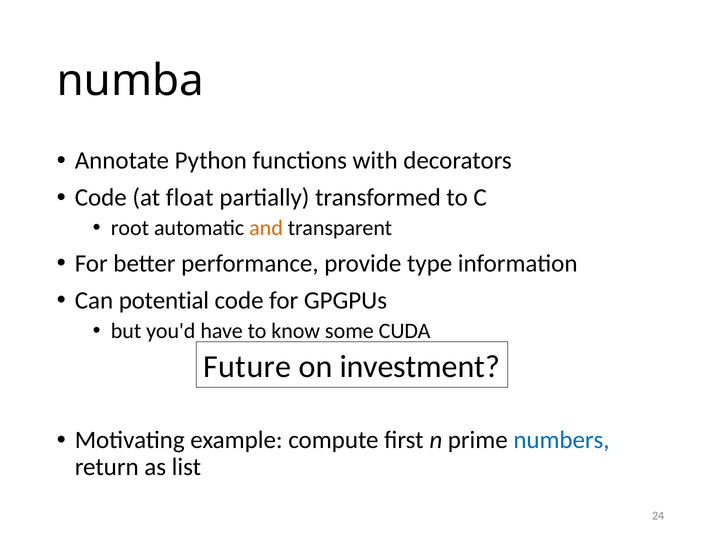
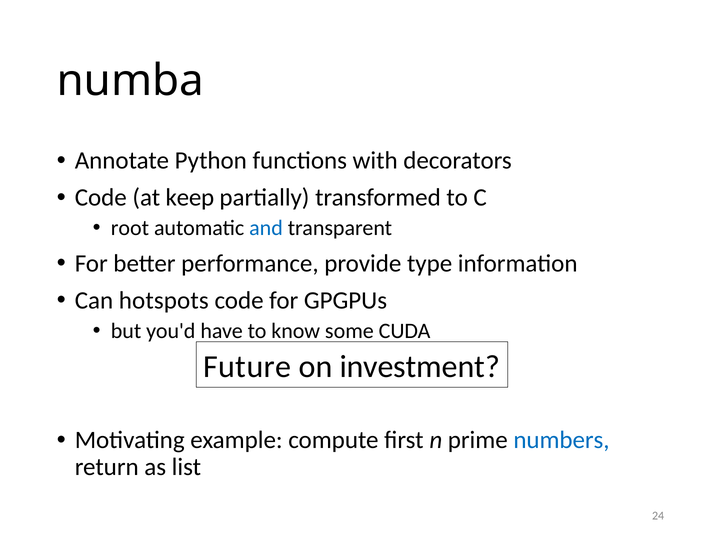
float: float -> keep (190, 198)
and colour: orange -> blue (266, 228)
potential: potential -> hotspots (164, 301)
